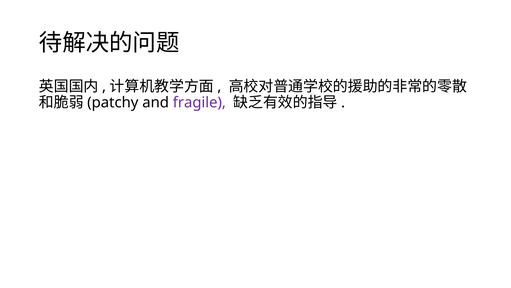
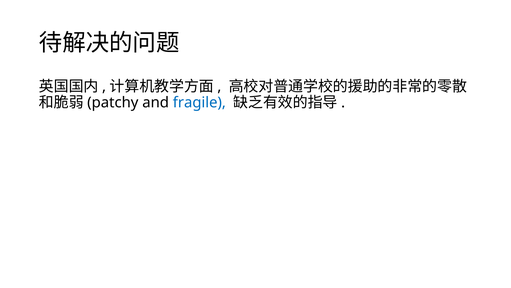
fragile colour: purple -> blue (199, 102)
